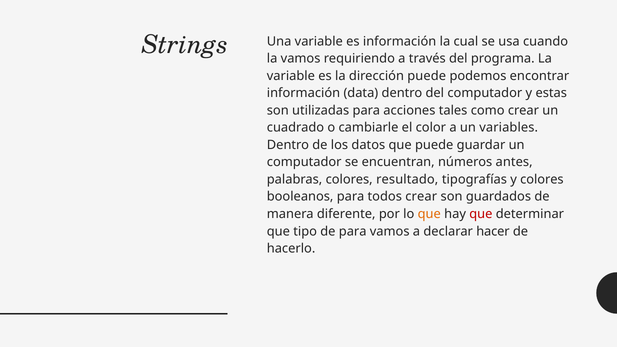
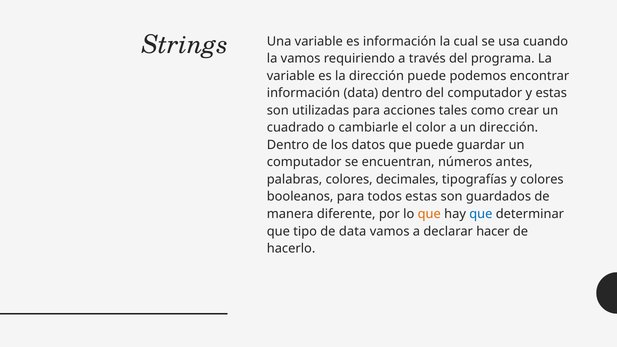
un variables: variables -> dirección (509, 128)
resultado: resultado -> decimales (407, 179)
todos crear: crear -> estas (421, 197)
que colour: red -> blue (481, 214)
de para: para -> data (353, 231)
